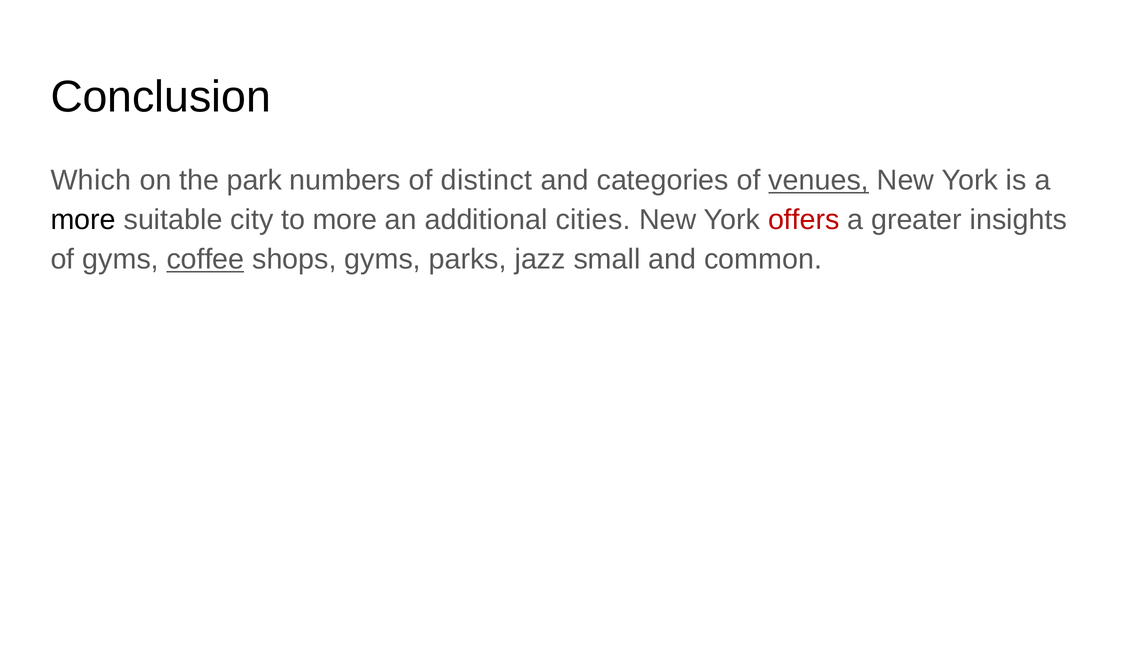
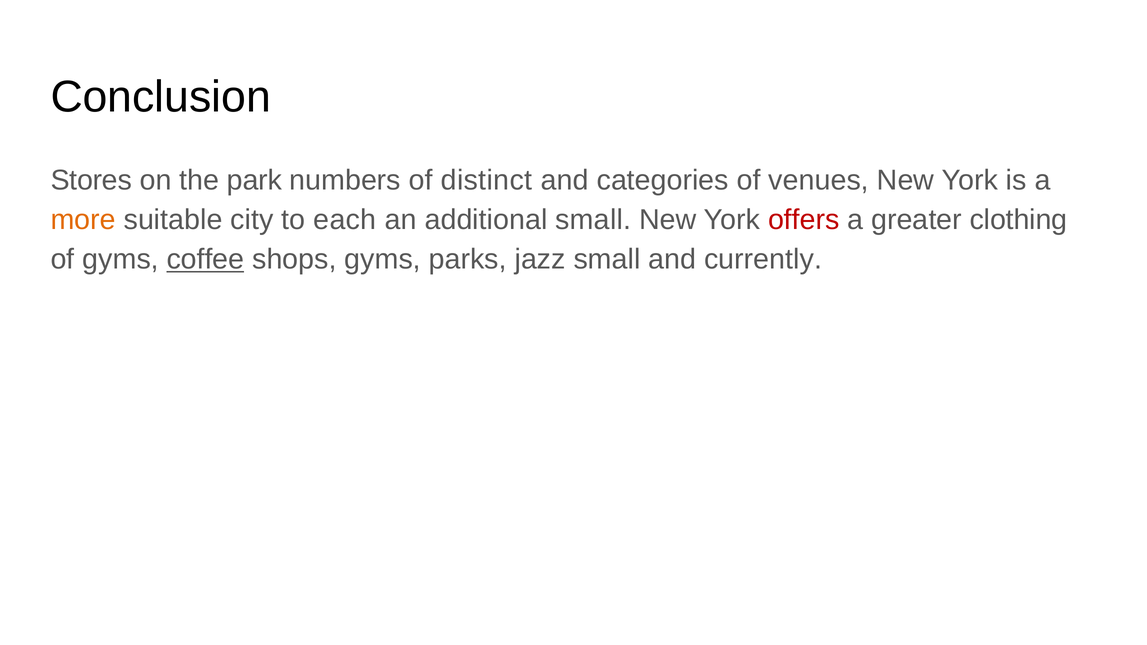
Which: Which -> Stores (91, 180)
venues underline: present -> none (819, 180)
more colour: black -> orange (83, 220)
to more: more -> each (345, 220)
additional cities: cities -> small (593, 220)
insights: insights -> clothing (1018, 220)
common: common -> currently (763, 259)
